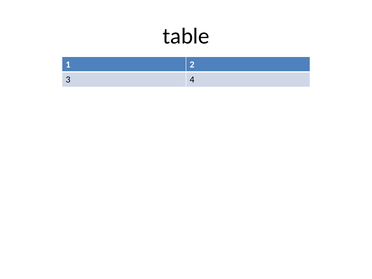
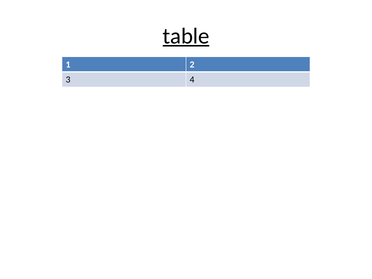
table underline: none -> present (186, 36)
